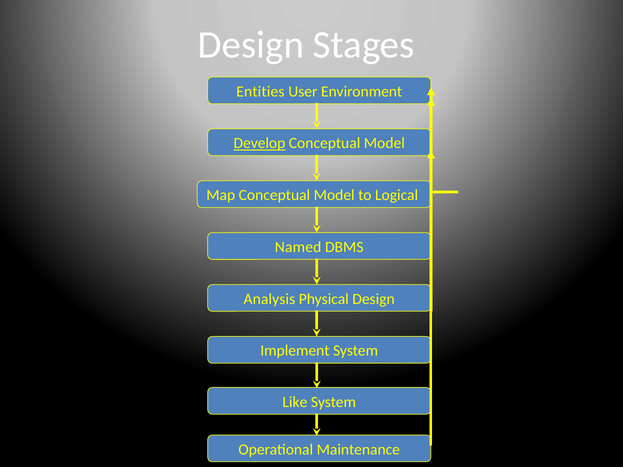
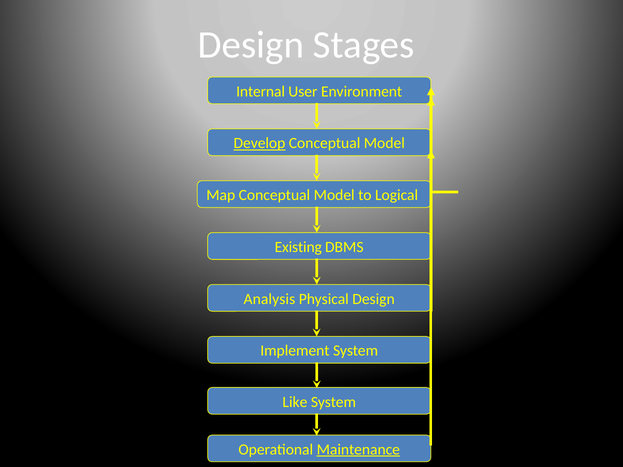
Entities: Entities -> Internal (261, 91)
Named: Named -> Existing (298, 247)
Maintenance underline: none -> present (358, 450)
